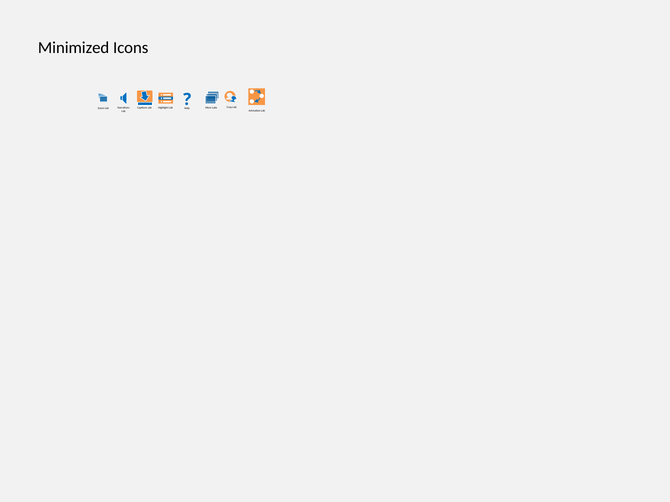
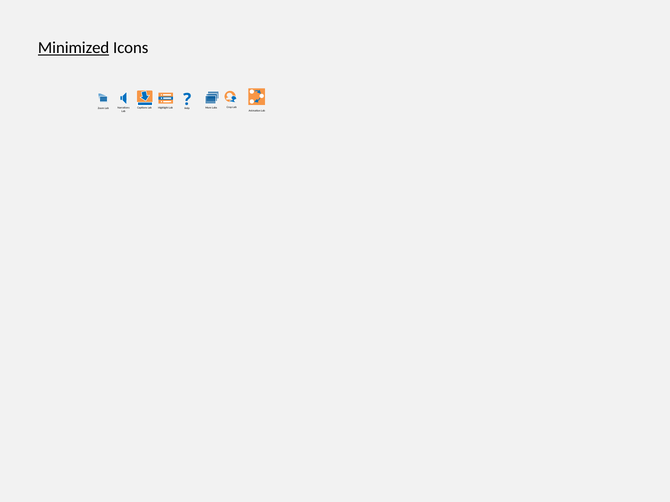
Minimized underline: none -> present (74, 48)
